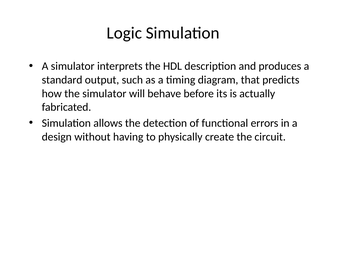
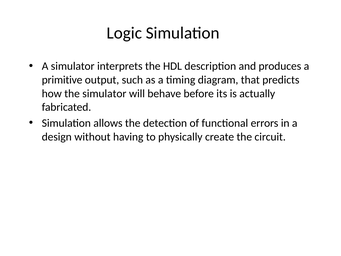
standard: standard -> primitive (62, 80)
